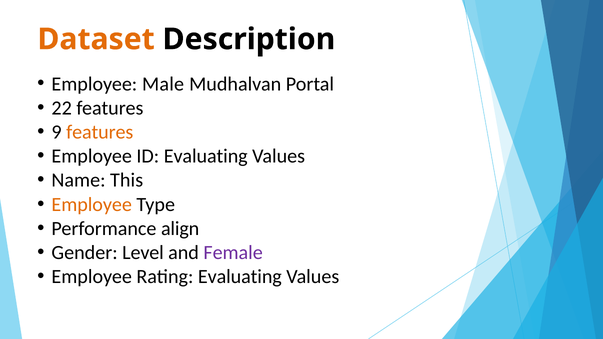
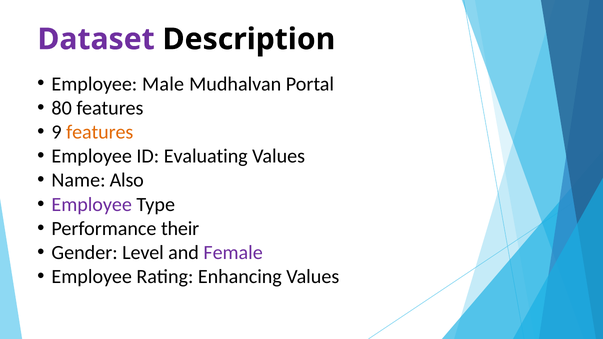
Dataset colour: orange -> purple (96, 39)
22: 22 -> 80 (62, 108)
This: This -> Also (127, 180)
Employee colour: orange -> purple (92, 205)
align: align -> their (180, 229)
Rating Evaluating: Evaluating -> Enhancing (240, 277)
